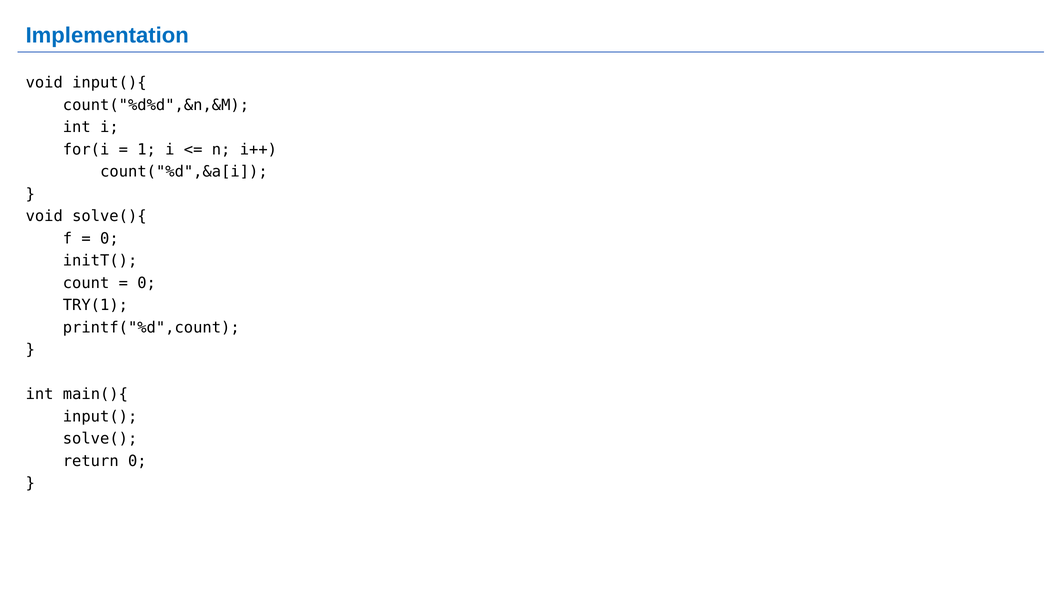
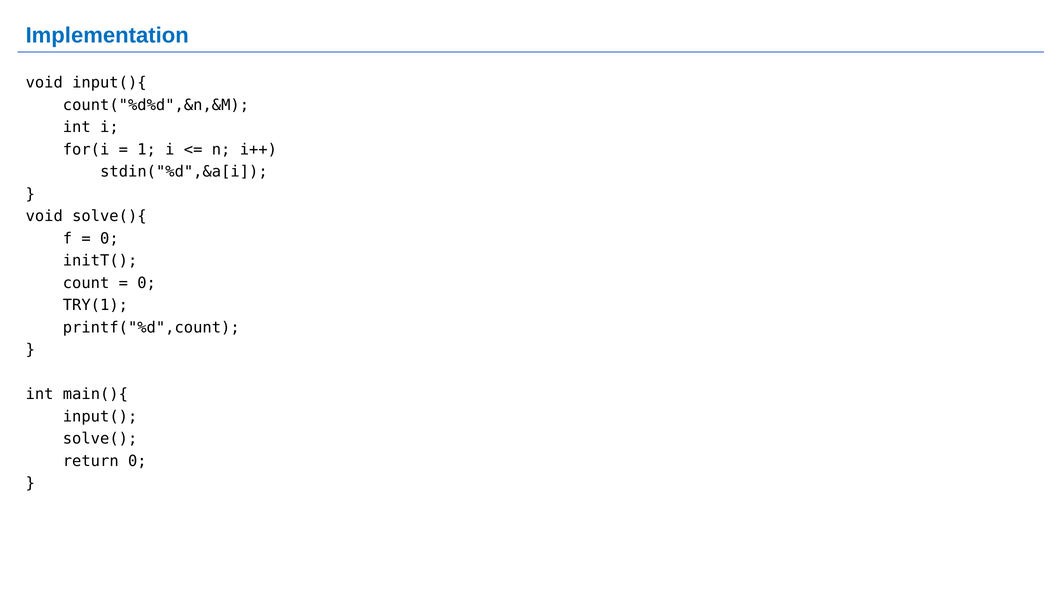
count("%d",&a[i: count("%d",&a[i -> stdin("%d",&a[i (184, 172)
